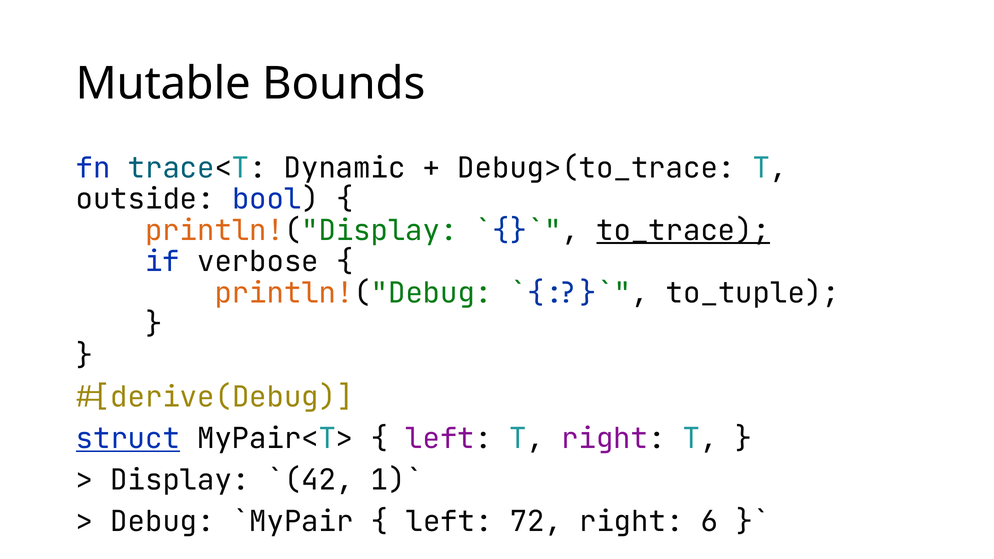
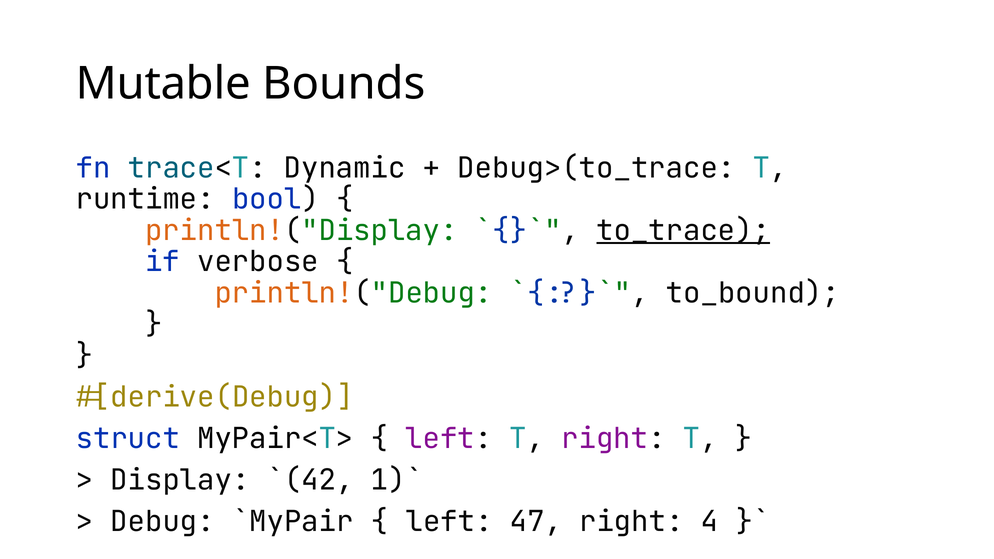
outside: outside -> runtime (145, 199)
to_tuple: to_tuple -> to_bound (753, 293)
struct underline: present -> none (128, 439)
72: 72 -> 47 (536, 522)
6: 6 -> 4 (709, 522)
